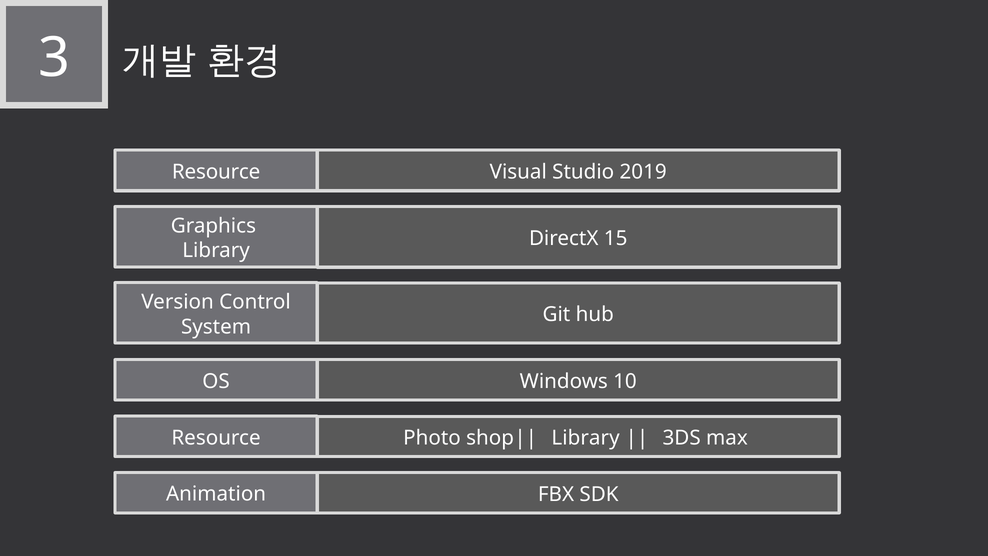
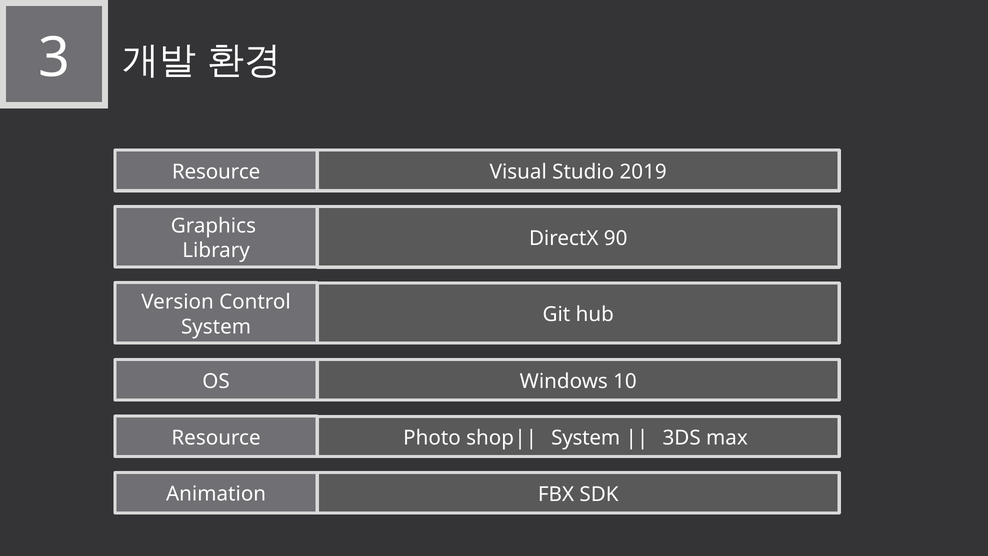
15: 15 -> 90 (616, 238)
Library: Library -> System (586, 438)
